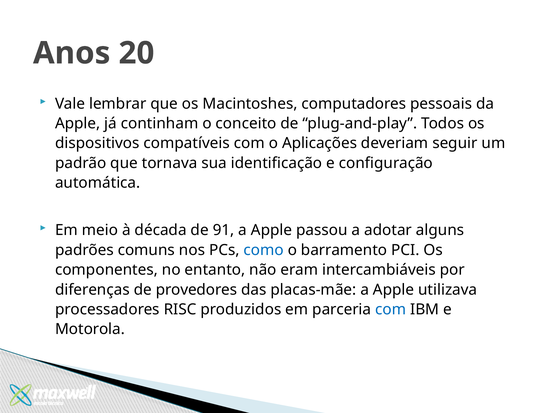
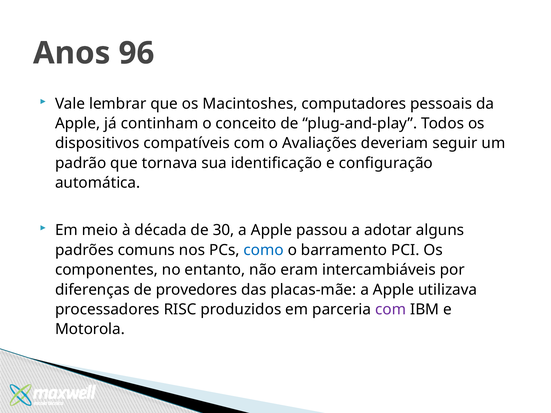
20: 20 -> 96 (136, 53)
Aplicações: Aplicações -> Avaliações (320, 143)
91: 91 -> 30 (224, 230)
com colour: blue -> purple (391, 310)
